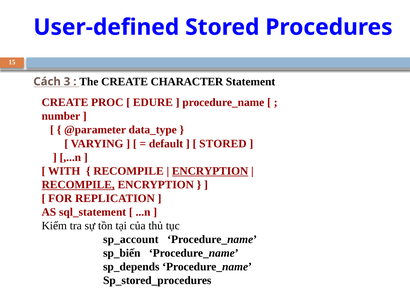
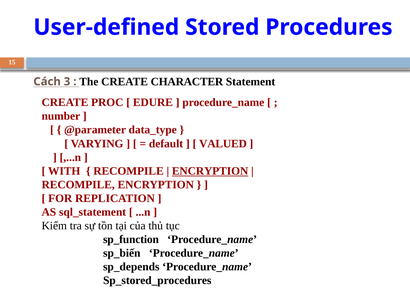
STORED: STORED -> VALUED (223, 143)
RECOMPILE underline: present -> none (78, 184)
sp_account: sp_account -> sp_function (131, 239)
